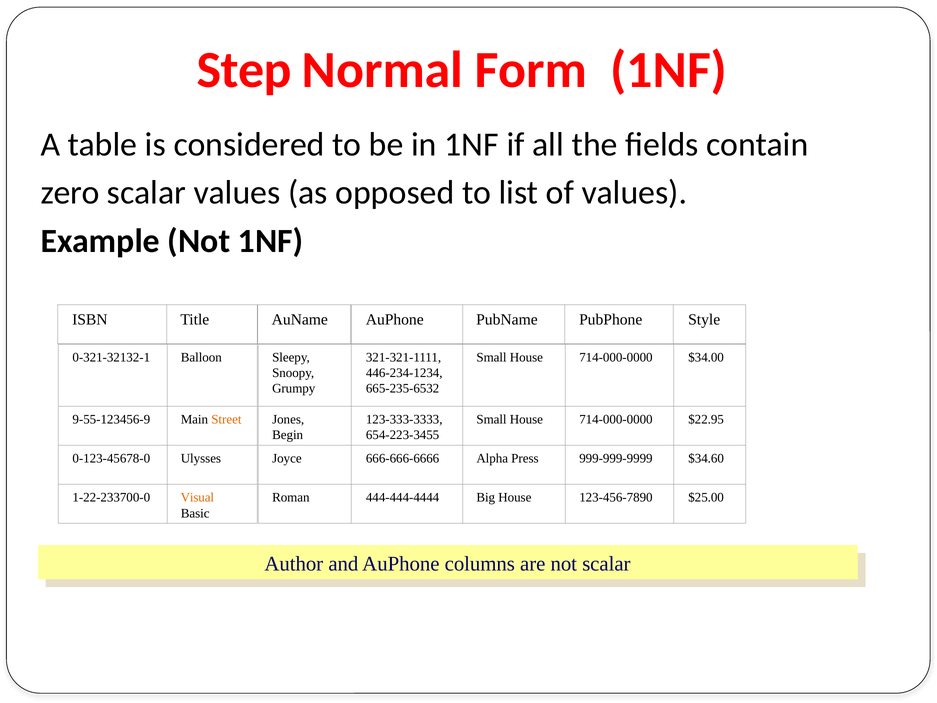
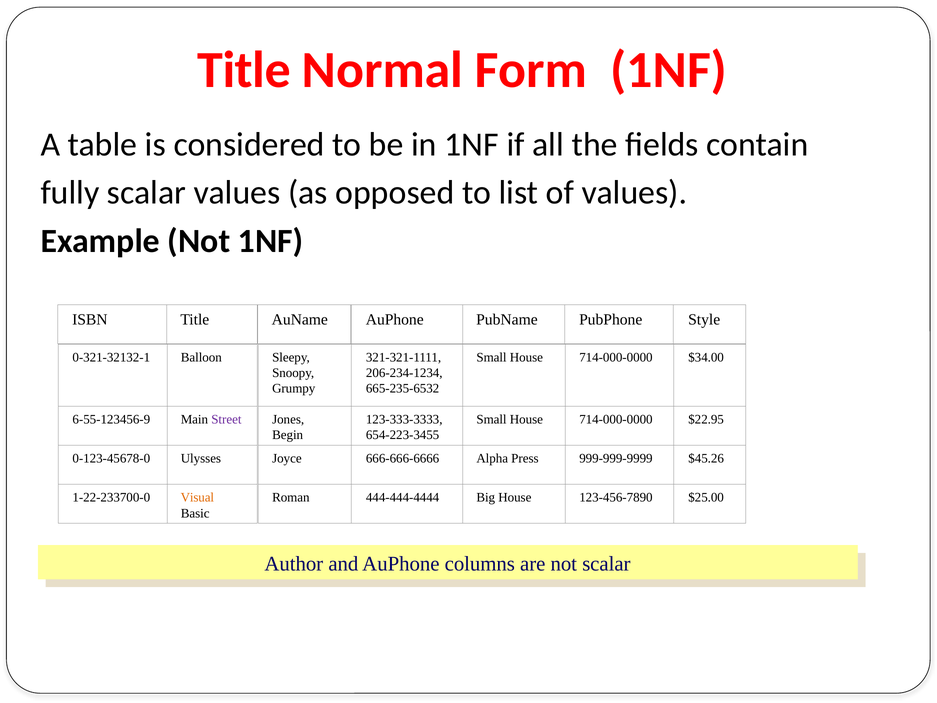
Step: Step -> Title (244, 70)
zero: zero -> fully (70, 193)
446-234-1234: 446-234-1234 -> 206-234-1234 (404, 373)
9-55-123456-9: 9-55-123456-9 -> 6-55-123456-9 (111, 419)
Street colour: orange -> purple (226, 419)
$34.60: $34.60 -> $45.26 (706, 458)
